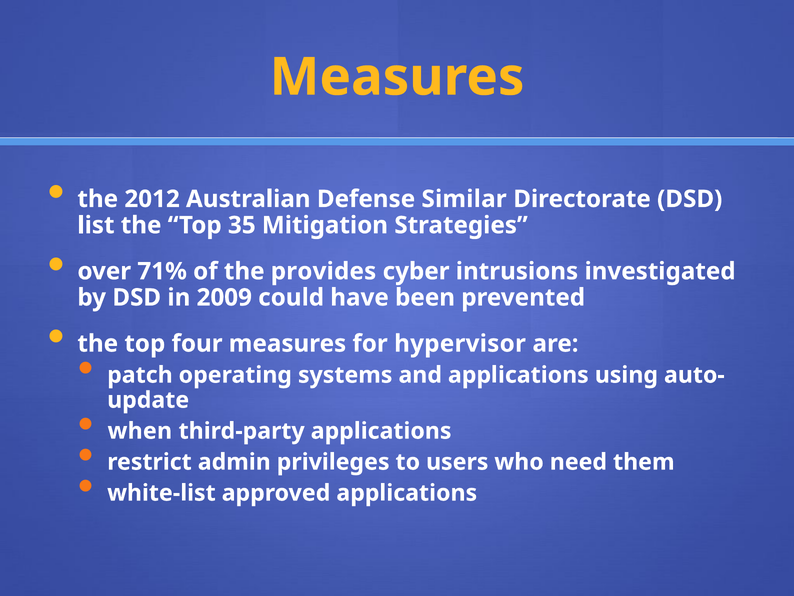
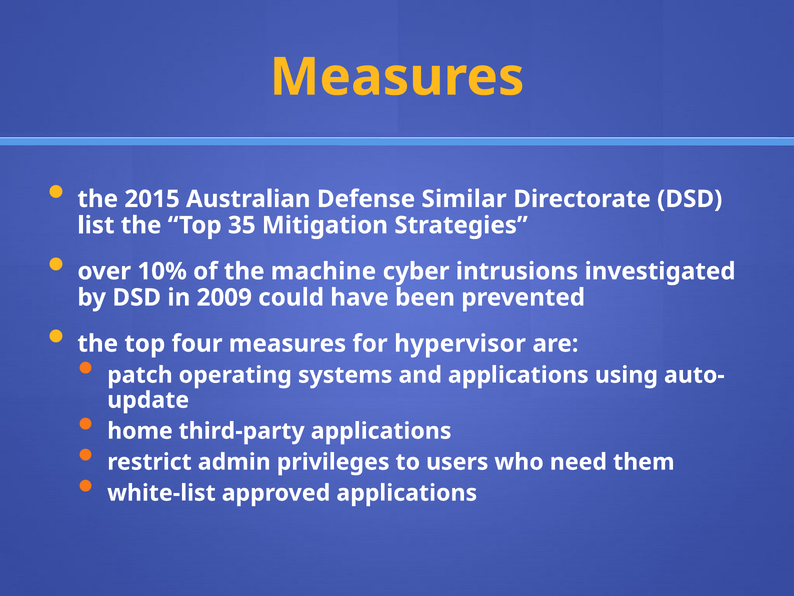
2012: 2012 -> 2015 (152, 199)
71%: 71% -> 10% (162, 271)
provides: provides -> machine (323, 271)
when: when -> home (140, 431)
